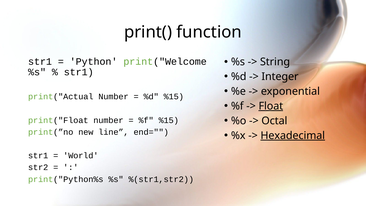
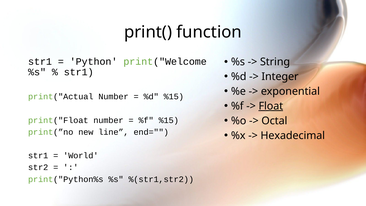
Hexadecimal underline: present -> none (293, 135)
